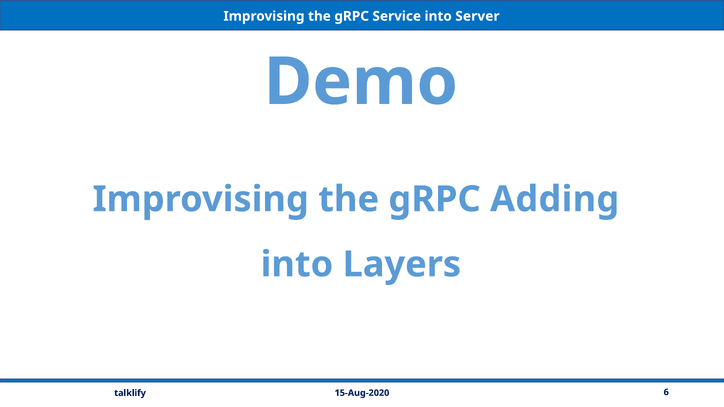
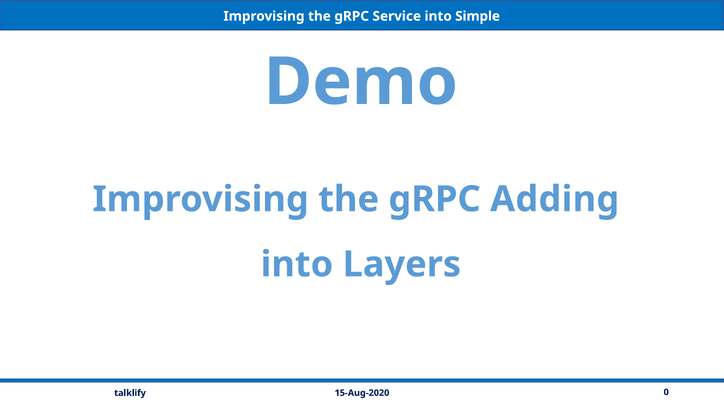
Server: Server -> Simple (478, 16)
6: 6 -> 0 (666, 392)
